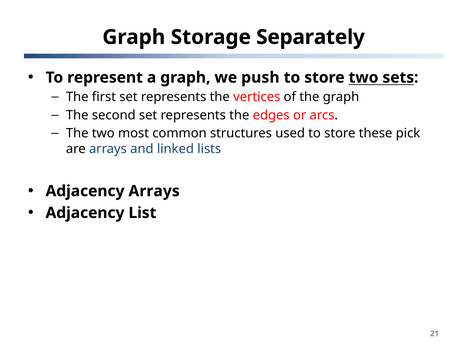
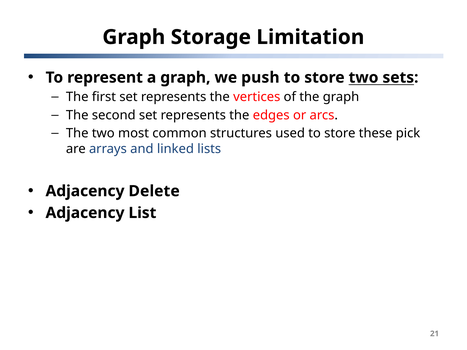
Separately: Separately -> Limitation (310, 37)
Adjacency Arrays: Arrays -> Delete (154, 191)
